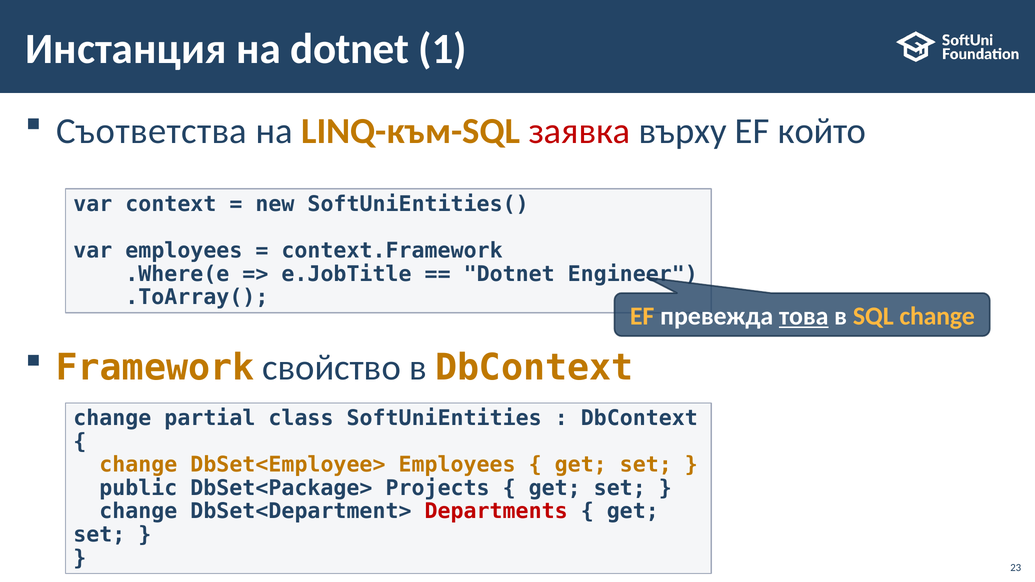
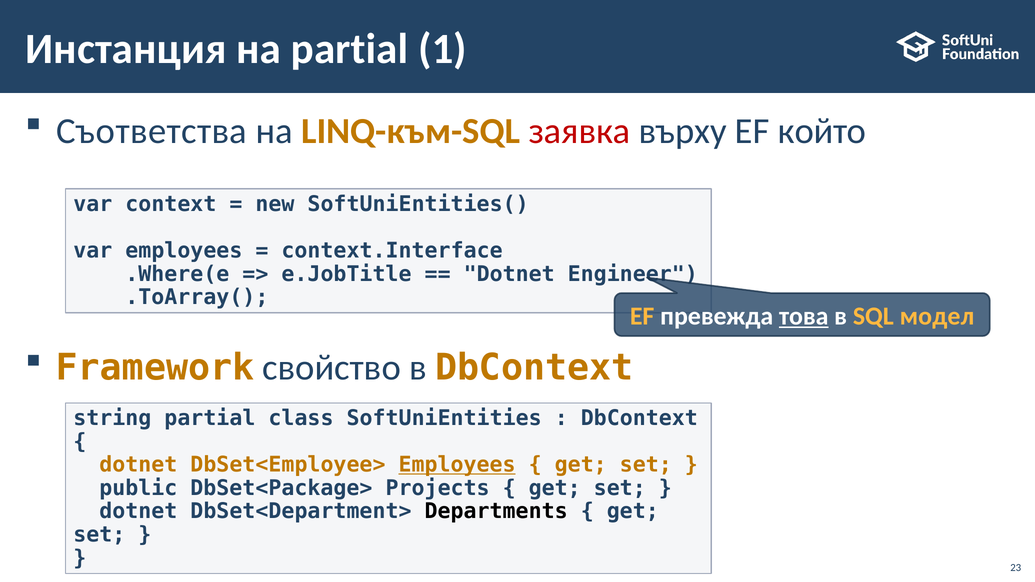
на dotnet: dotnet -> partial (350, 49)
context.Framework: context.Framework -> context.Interface (392, 251)
SQL change: change -> модел (937, 316)
change: change -> string (112, 418)
change: change -> dotnet (138, 465)
Employees underline: none -> present (457, 465)
change: change -> dotnet (138, 511)
Departments colour: red -> black (496, 511)
